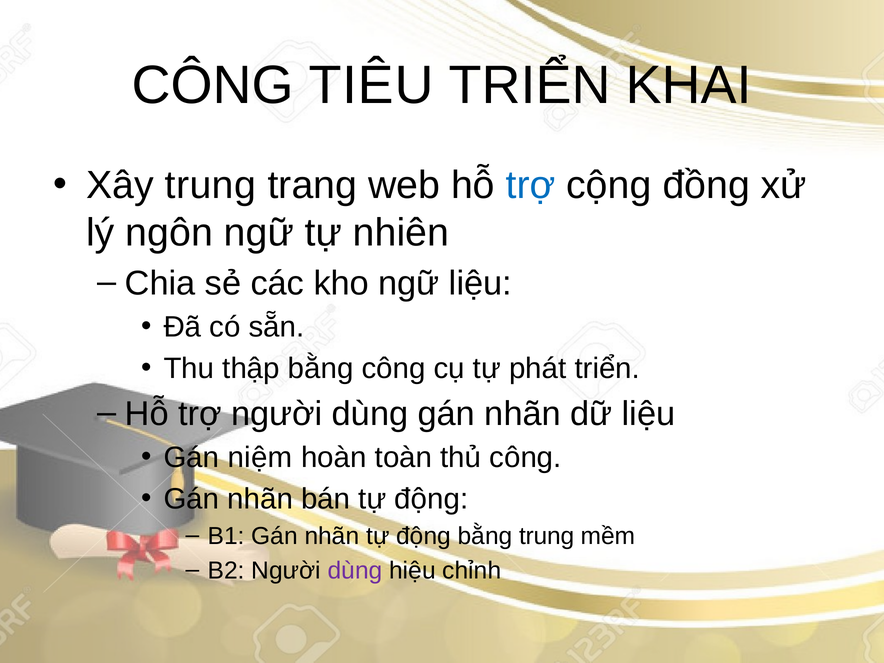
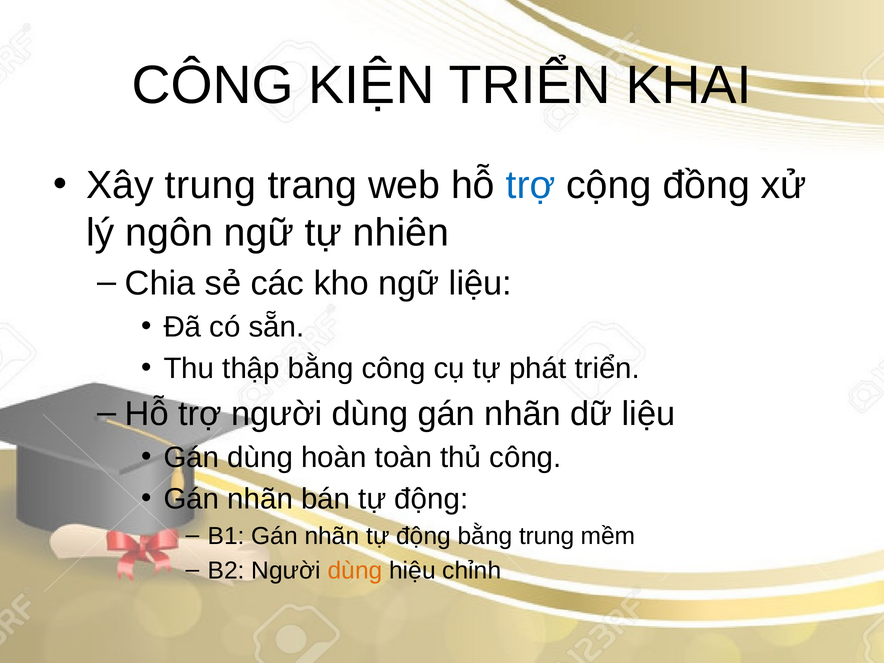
TIÊU: TIÊU -> KIỆN (371, 86)
Gán niệm: niệm -> dùng (260, 458)
dùng colour: purple -> orange (355, 570)
